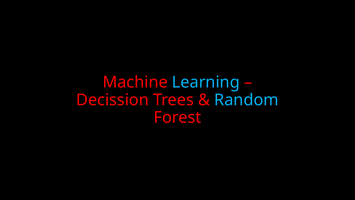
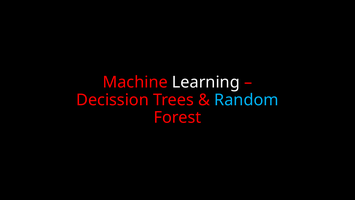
Learning colour: light blue -> white (206, 82)
